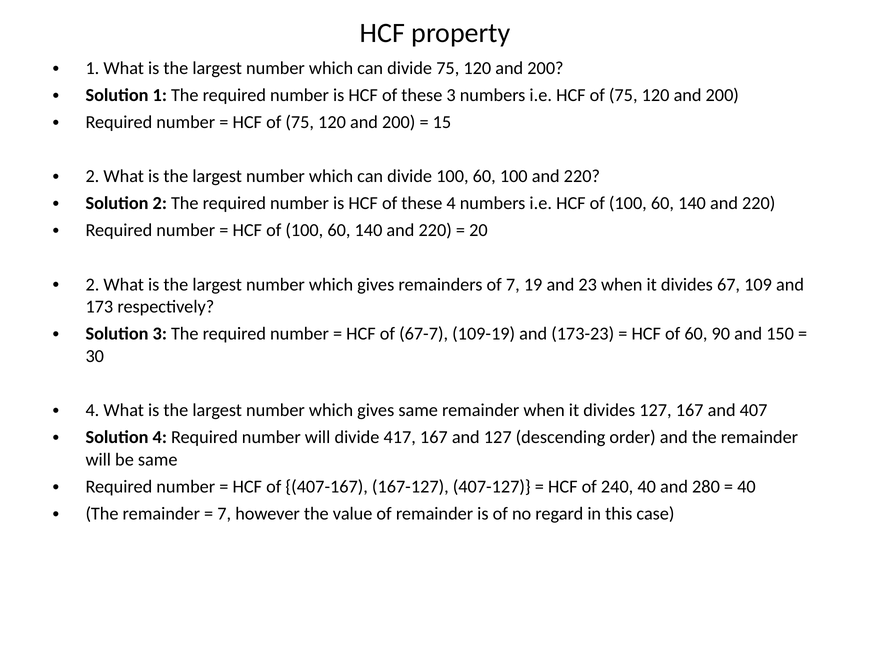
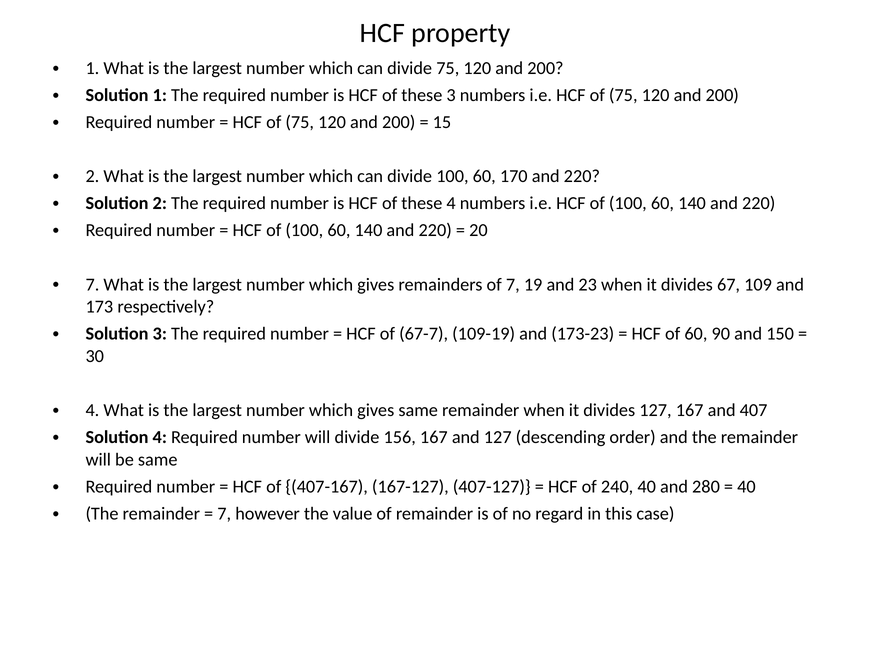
60 100: 100 -> 170 (514, 176)
2: 2 -> 7 (92, 284)
417: 417 -> 156 (400, 437)
